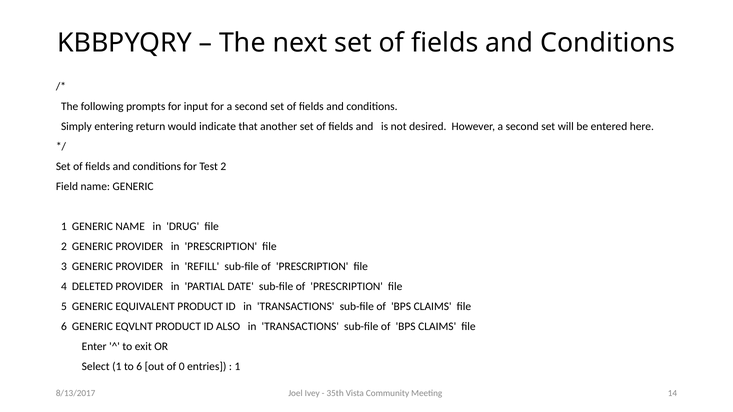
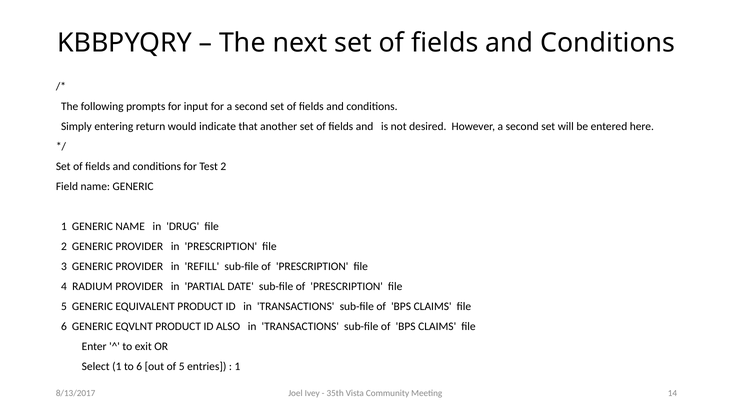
DELETED: DELETED -> RADIUM (92, 287)
of 0: 0 -> 5 (182, 367)
